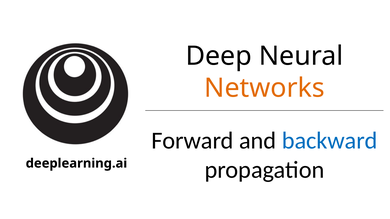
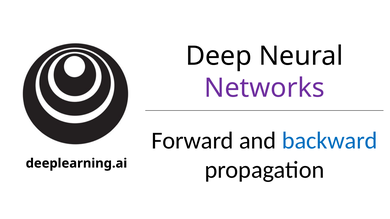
Networks colour: orange -> purple (264, 88)
